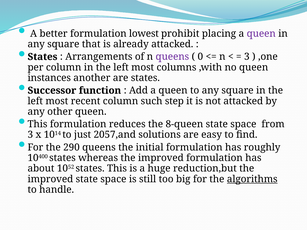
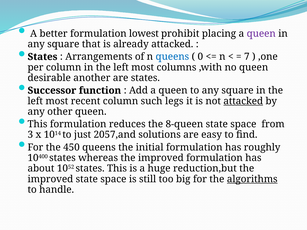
queens colour: purple -> blue (172, 57)
3: 3 -> 7 (247, 57)
instances: instances -> desirable (49, 78)
step: step -> legs (174, 101)
attacked underline: none -> present (243, 101)
290: 290 -> 450 (71, 147)
